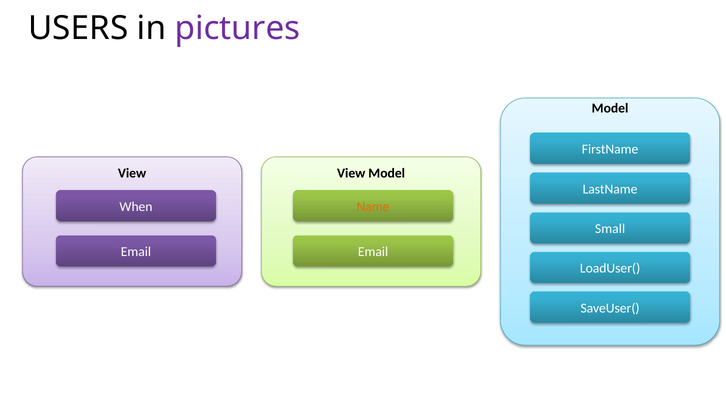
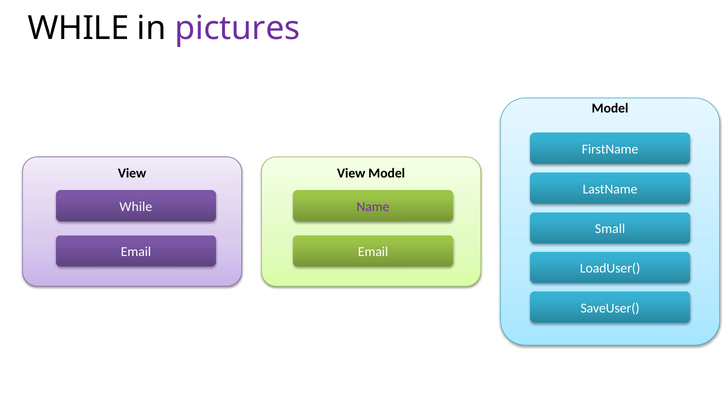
USERS: USERS -> WHILE (78, 28)
When: When -> While (136, 207)
Name colour: orange -> purple (373, 207)
